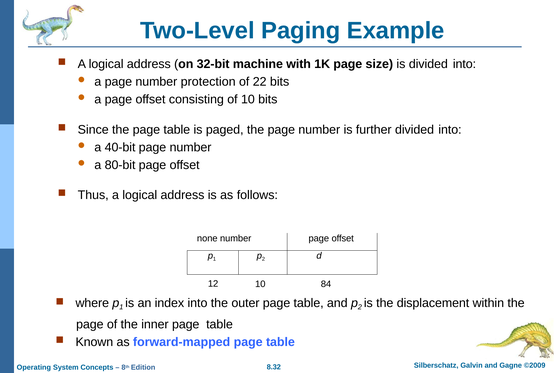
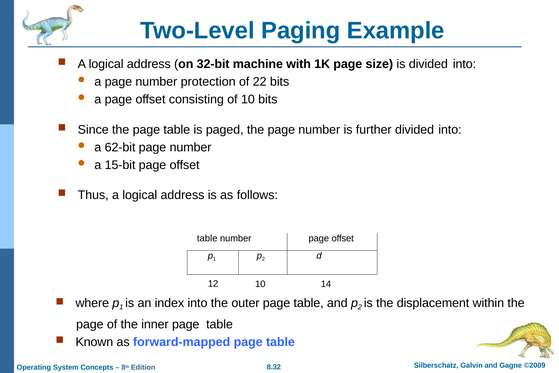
40-bit: 40-bit -> 62-bit (120, 147)
80-bit: 80-bit -> 15-bit (120, 165)
none: none -> table (207, 238)
84: 84 -> 14 (326, 284)
